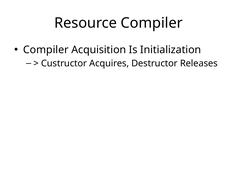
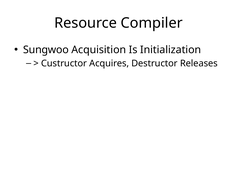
Compiler: Compiler -> Sungwoo (46, 50)
